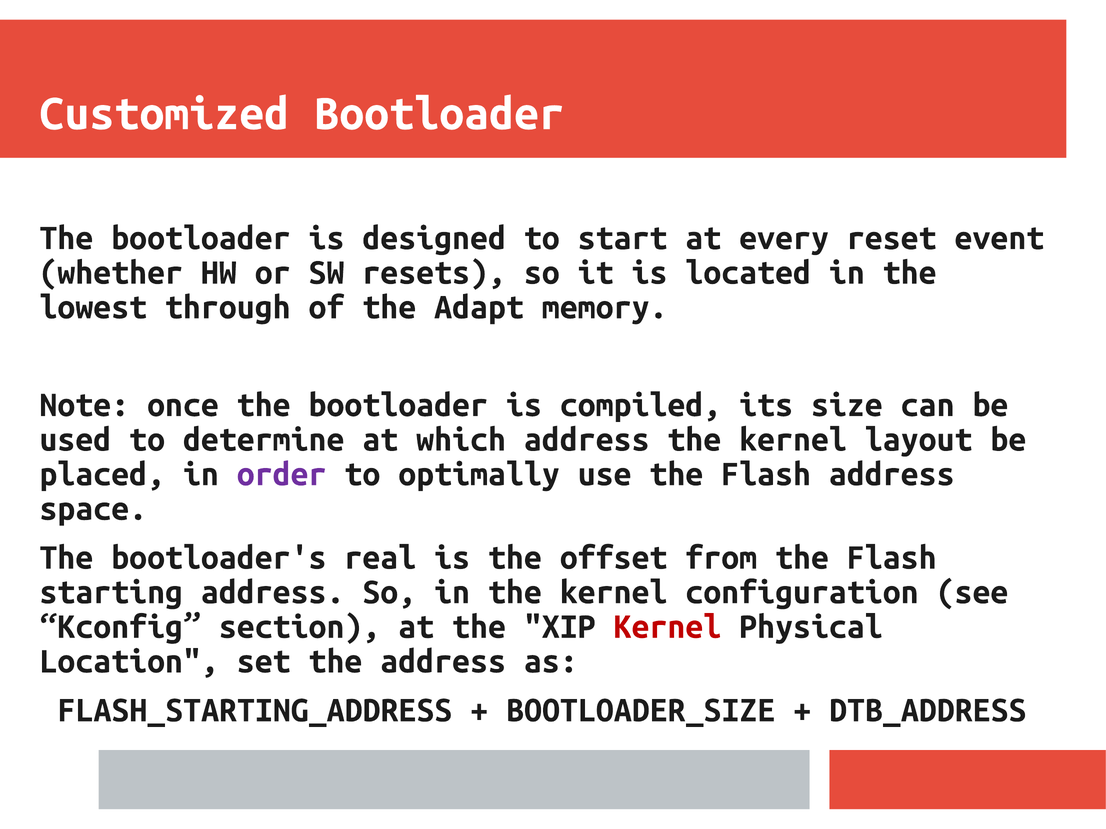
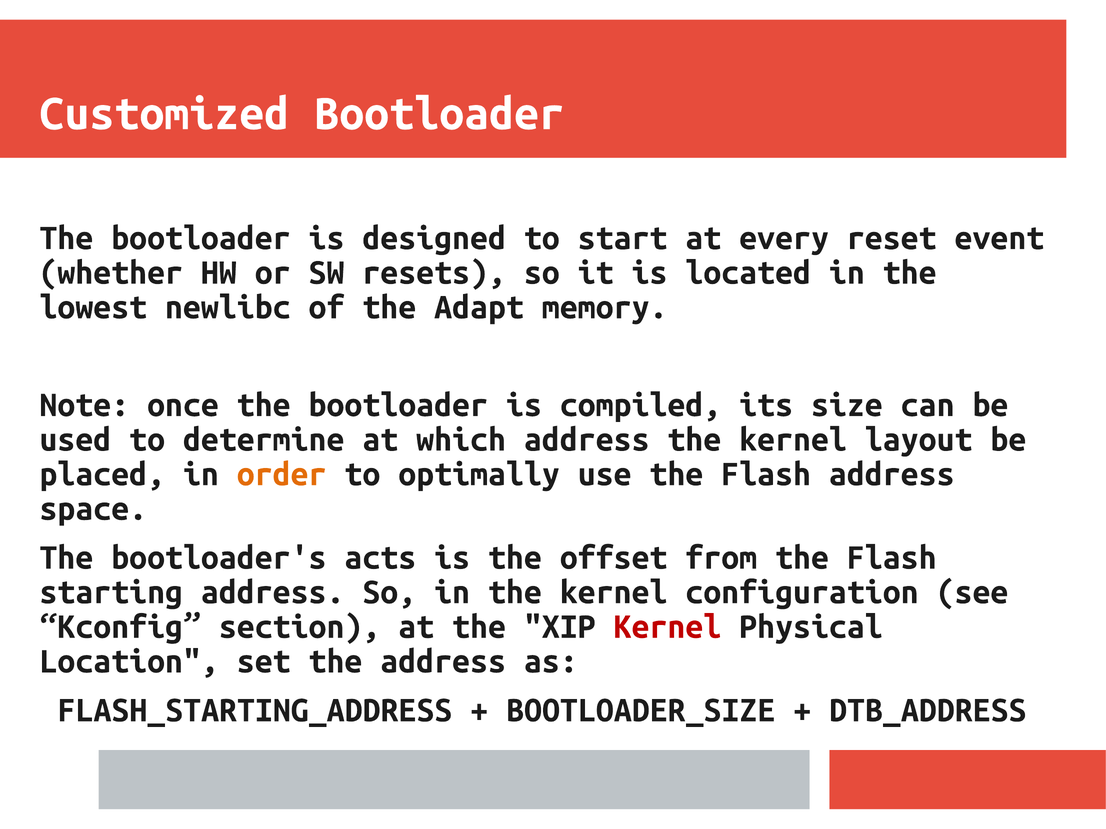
through: through -> newlibc (228, 308)
order colour: purple -> orange (282, 475)
real: real -> acts (380, 558)
